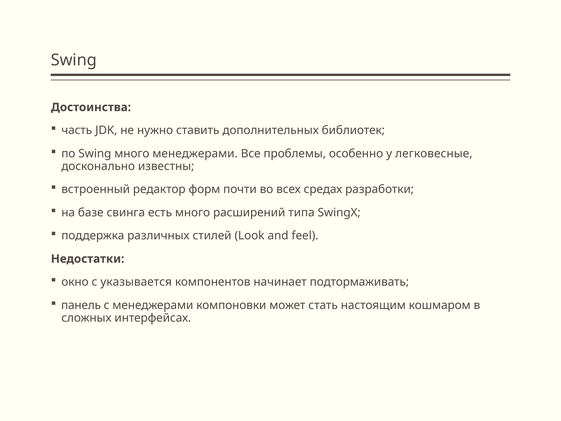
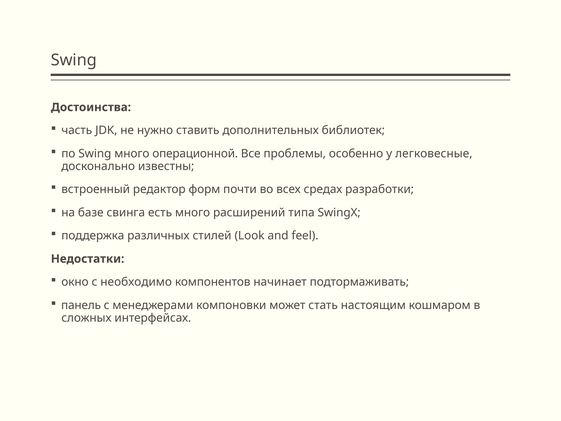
много менеджерами: менеджерами -> операционной (195, 154)
указывается: указывается -> необходимо (136, 282)
